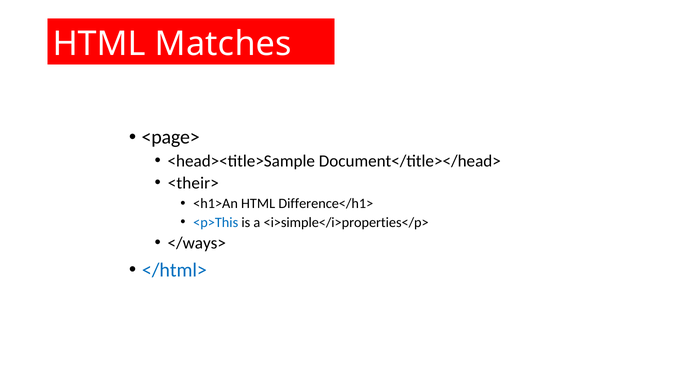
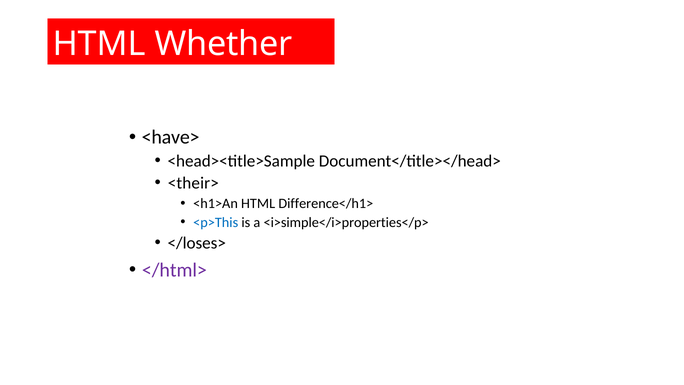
Matches: Matches -> Whether (224, 44)
<page>: <page> -> <have> (171, 137)
</ways>: </ways> -> </loses> (197, 243)
</html> colour: blue -> purple (174, 270)
